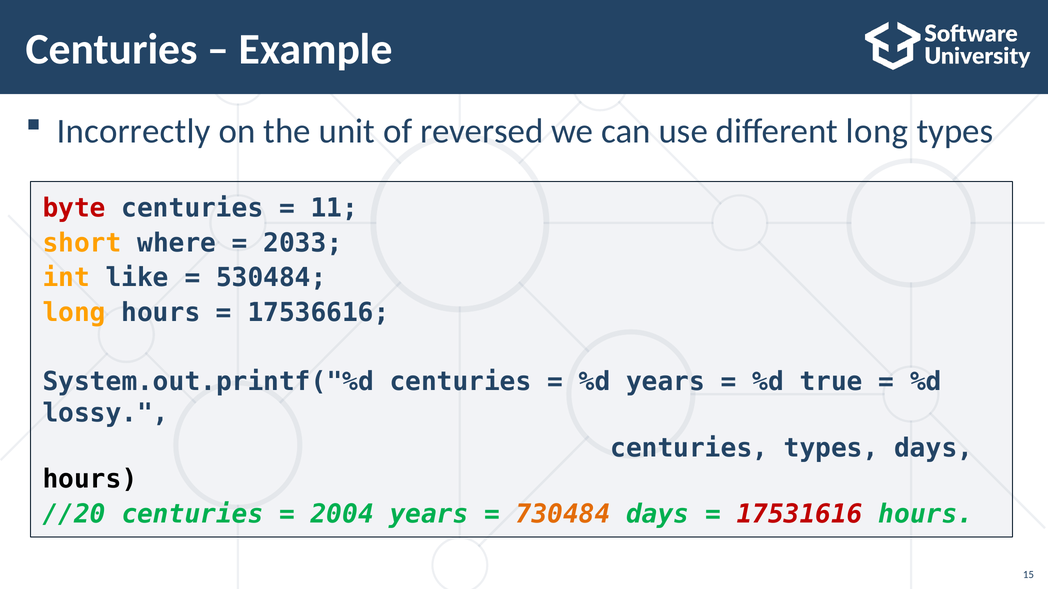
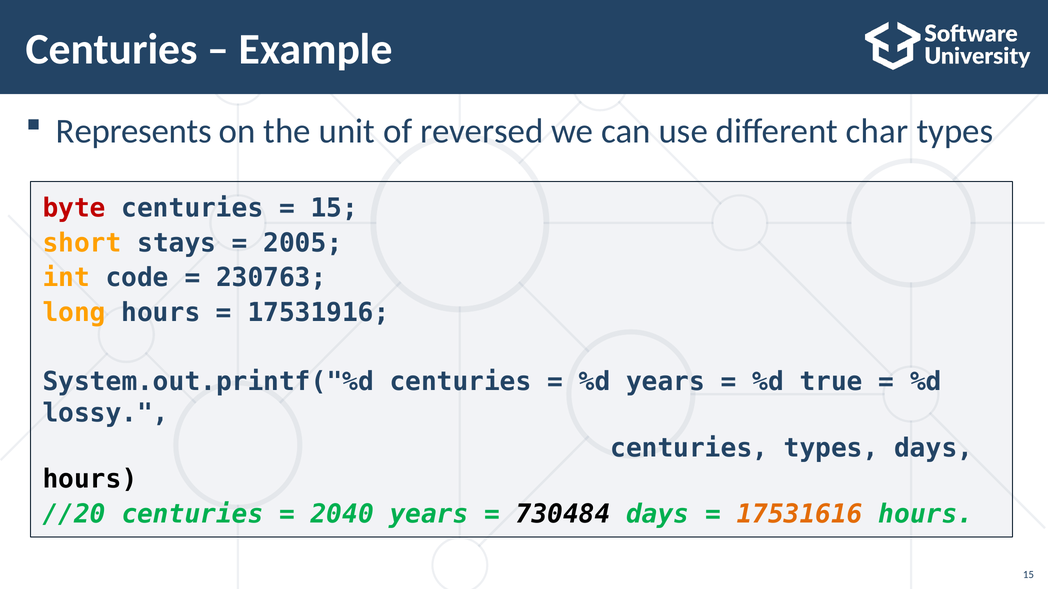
Incorrectly: Incorrectly -> Represents (134, 131)
different long: long -> char (877, 131)
11: 11 -> 15 (334, 209)
where: where -> stays (177, 243)
2033: 2033 -> 2005 (303, 243)
like: like -> code (137, 278)
530484: 530484 -> 230763 (271, 278)
17536616: 17536616 -> 17531916 (319, 313)
2004: 2004 -> 2040 (342, 514)
730484 colour: orange -> black (563, 514)
17531616 colour: red -> orange (800, 514)
